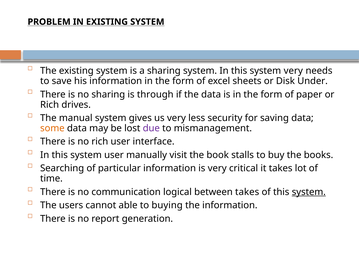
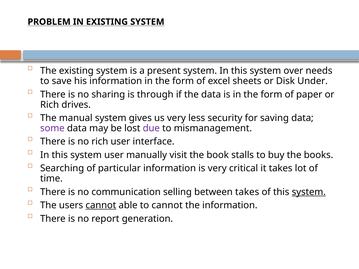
a sharing: sharing -> present (164, 71)
system very: very -> over (293, 71)
some colour: orange -> purple (52, 128)
logical: logical -> selling (177, 192)
cannot underline: none -> present (101, 205)
to buying: buying -> cannot (167, 205)
